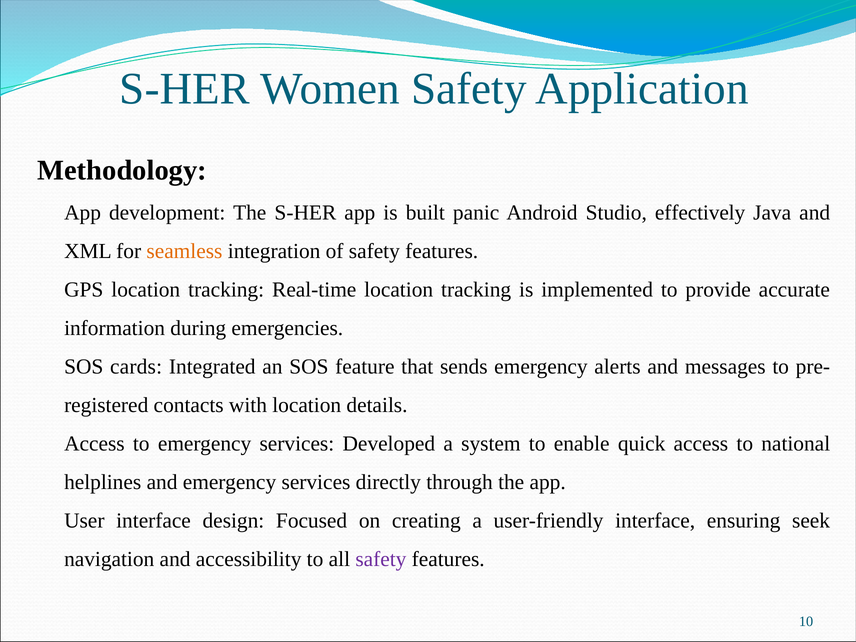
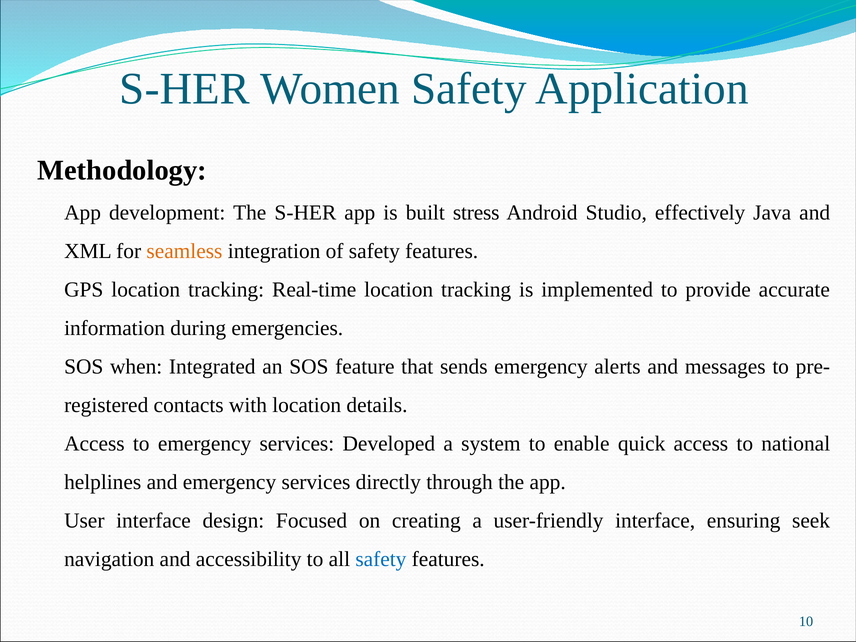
panic: panic -> stress (476, 213)
cards: cards -> when (136, 367)
safety colour: purple -> blue (381, 559)
